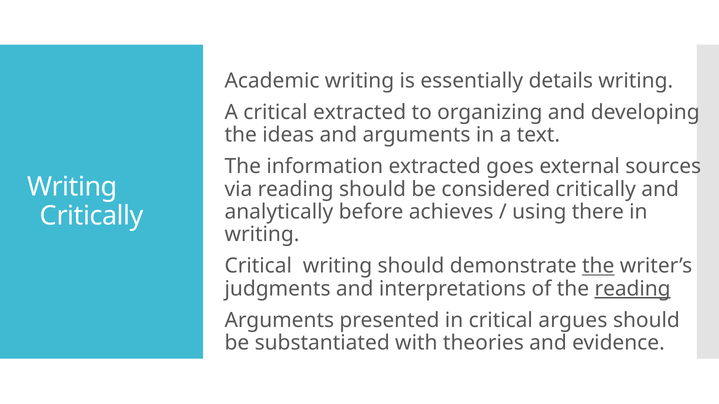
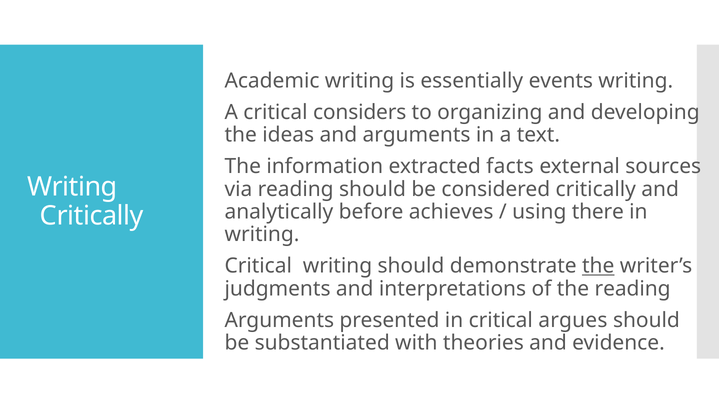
details: details -> events (561, 81)
critical extracted: extracted -> considers (360, 112)
goes: goes -> facts (510, 167)
reading underline: present -> none (633, 289)
